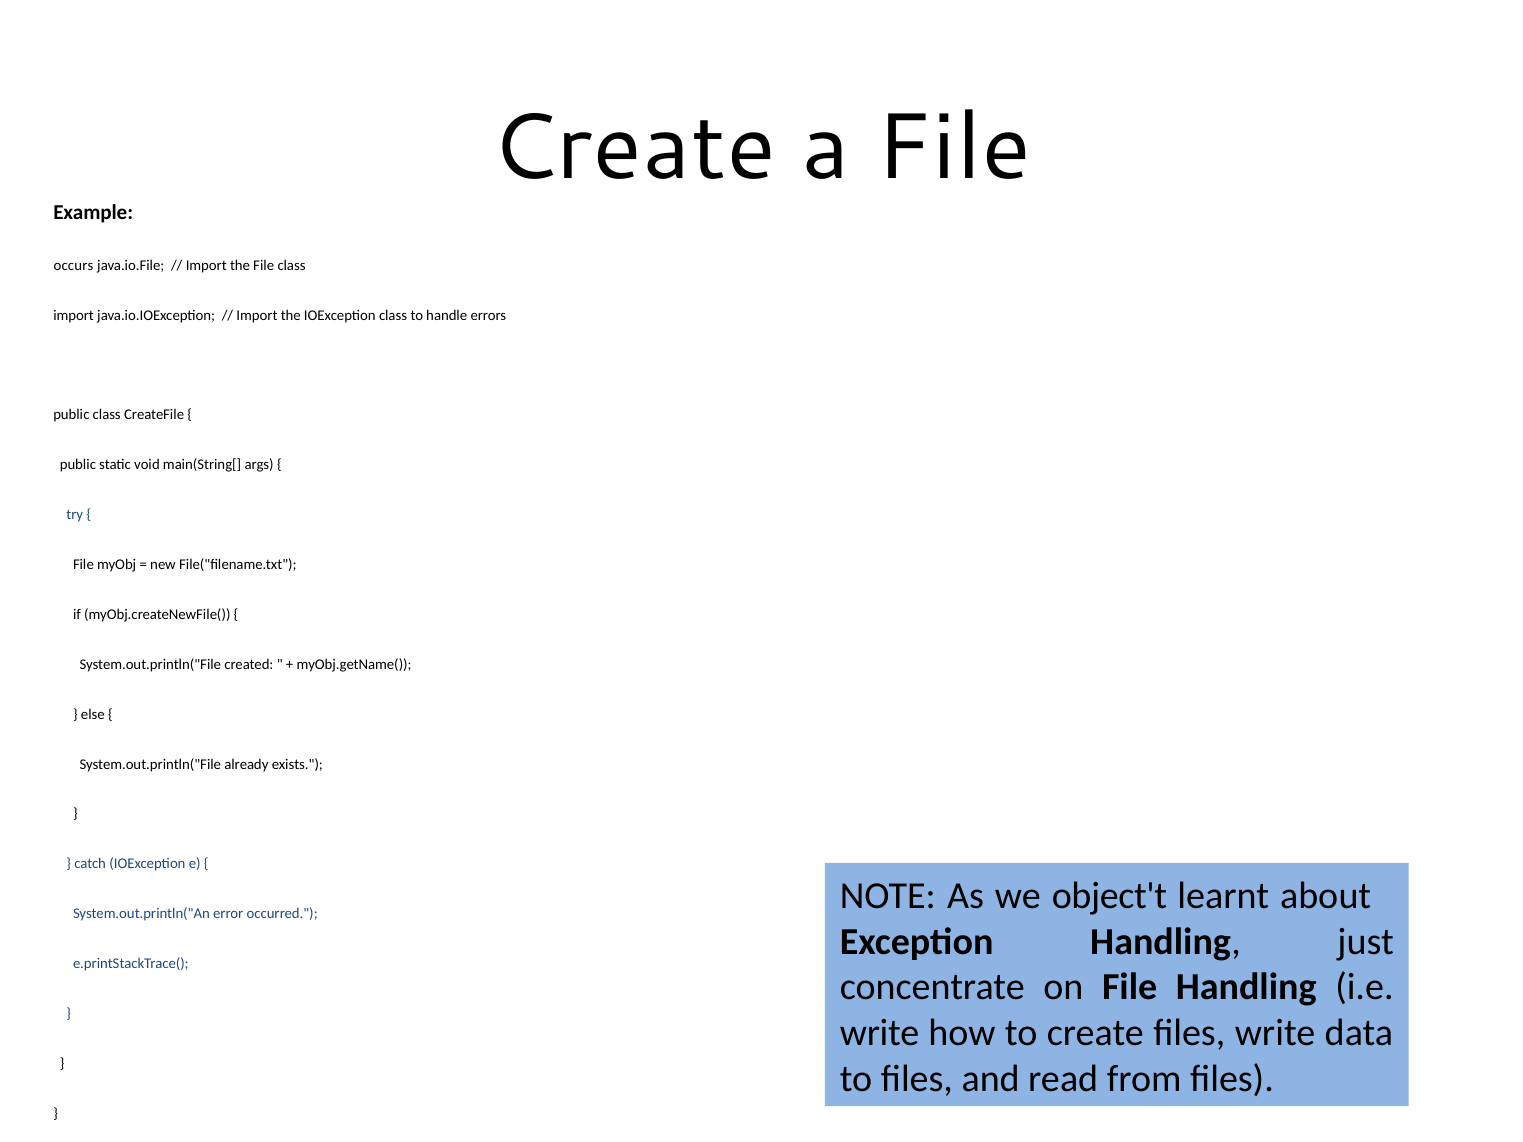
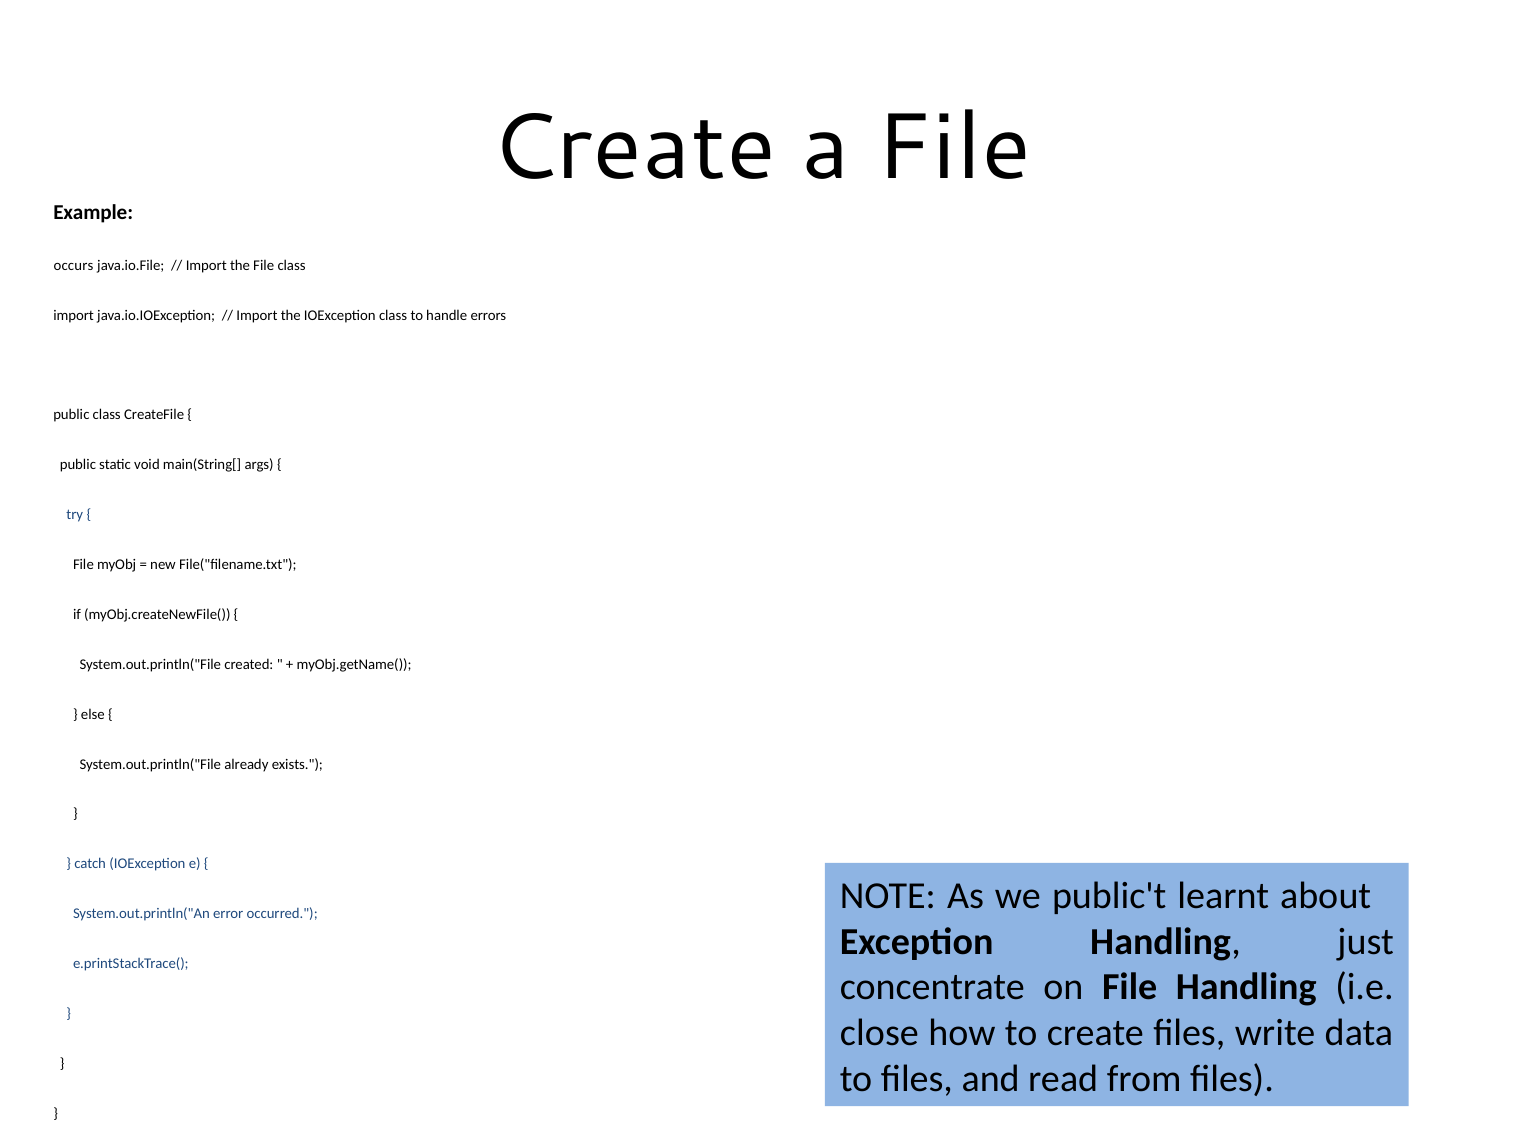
object't: object't -> public't (1109, 896)
write: write -> close (879, 1033)
